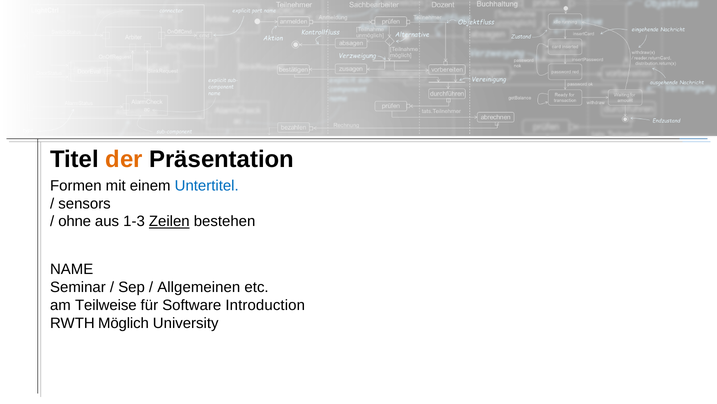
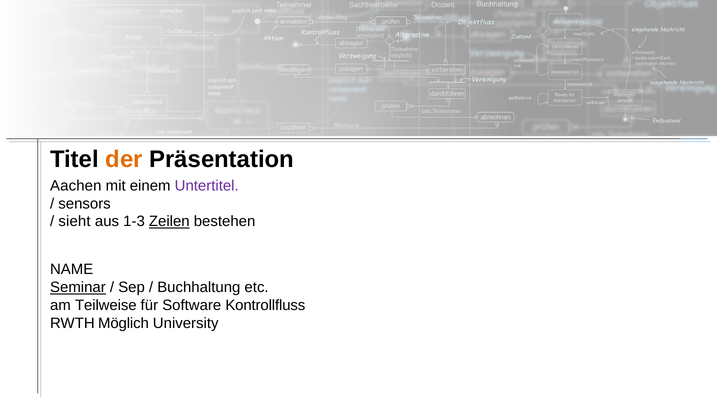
Formen: Formen -> Aachen (76, 185)
Untertitel colour: blue -> purple (207, 185)
ohne: ohne -> sieht (75, 221)
Seminar underline: none -> present (78, 287)
Allgemeinen: Allgemeinen -> Buchhaltung (199, 287)
Introduction: Introduction -> Kontrollfluss (265, 305)
